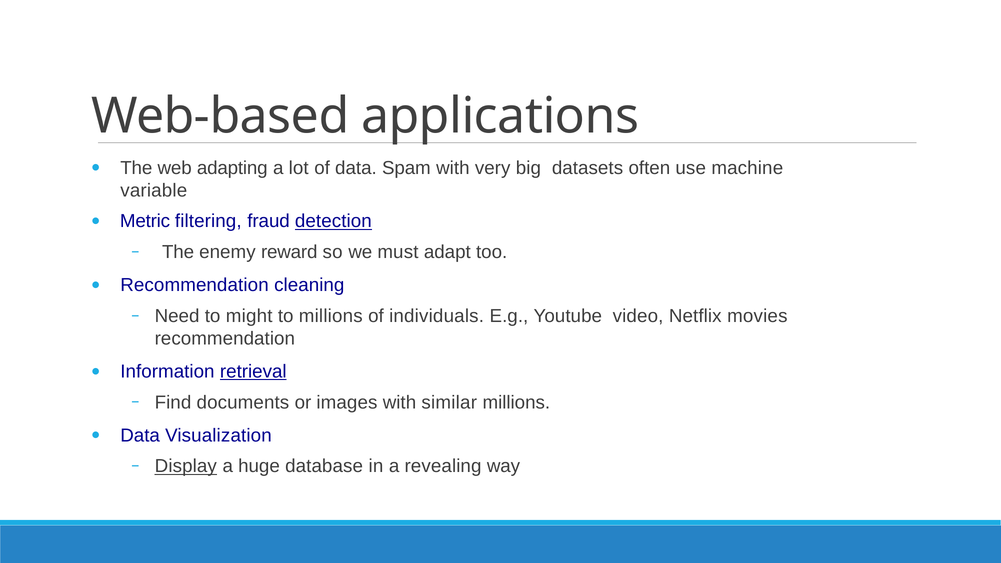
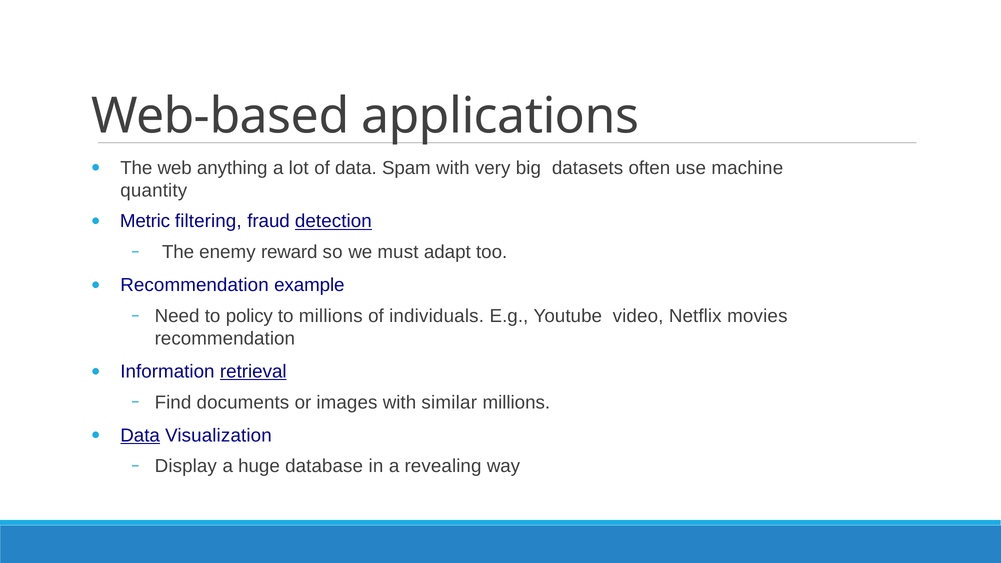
adapting: adapting -> anything (232, 168)
variable: variable -> quantity (154, 190)
cleaning: cleaning -> example (309, 285)
might: might -> policy (249, 316)
Data underline: none -> present (140, 435)
Display underline: present -> none (186, 466)
